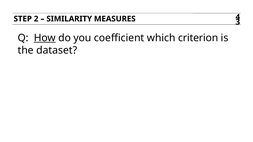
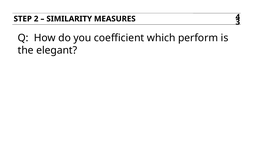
How underline: present -> none (45, 38)
criterion: criterion -> perform (198, 38)
dataset: dataset -> elegant (57, 50)
